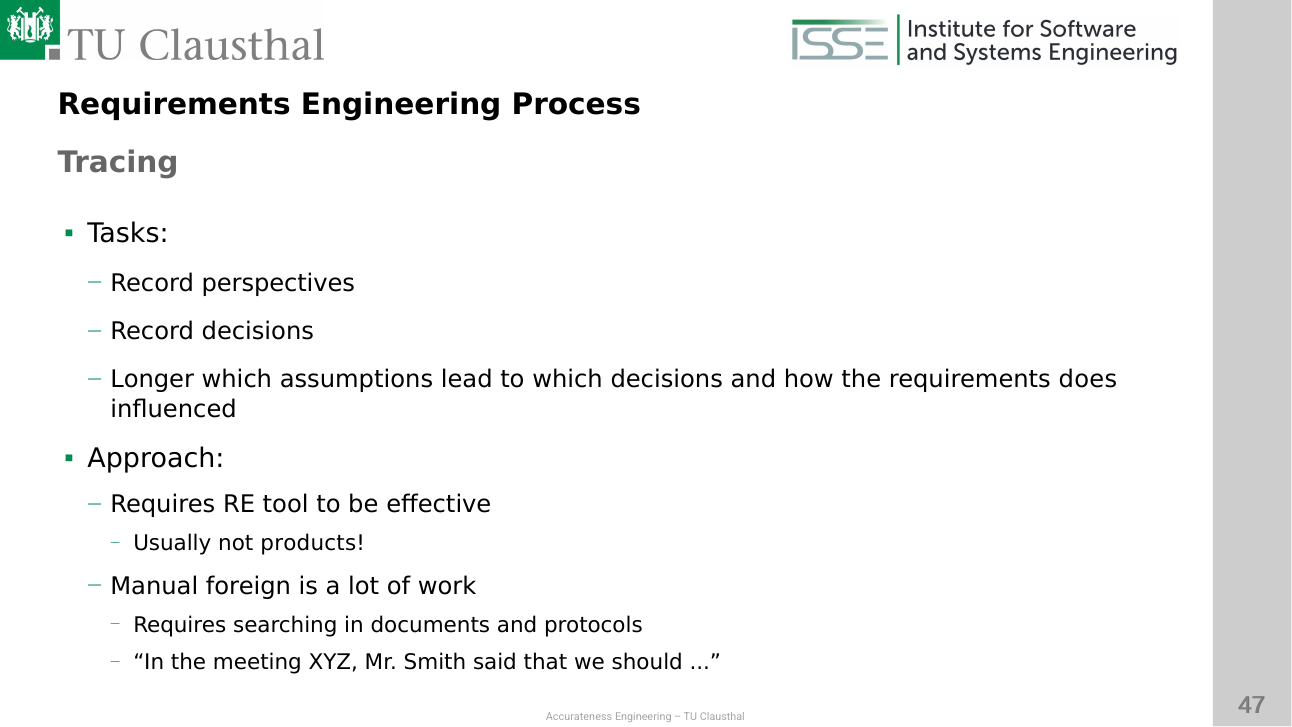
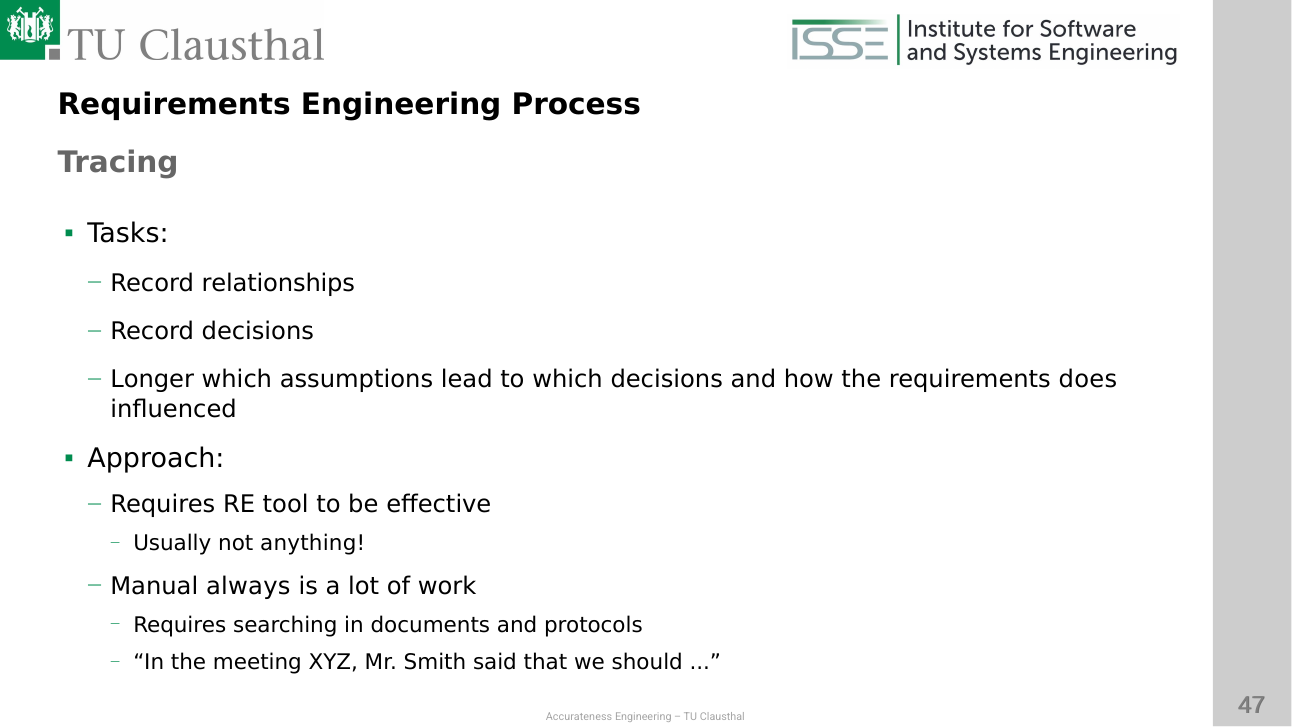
perspectives: perspectives -> relationships (278, 284)
products: products -> anything (313, 543)
foreign: foreign -> always (248, 586)
